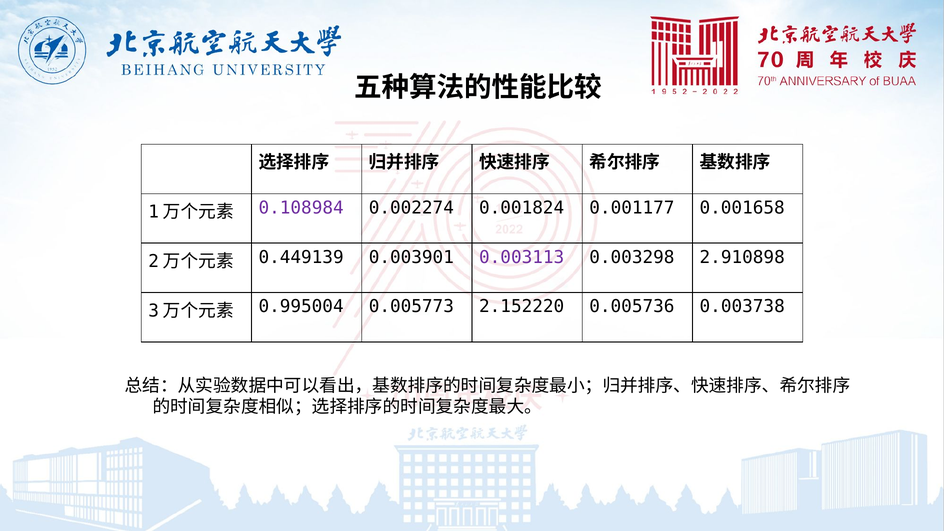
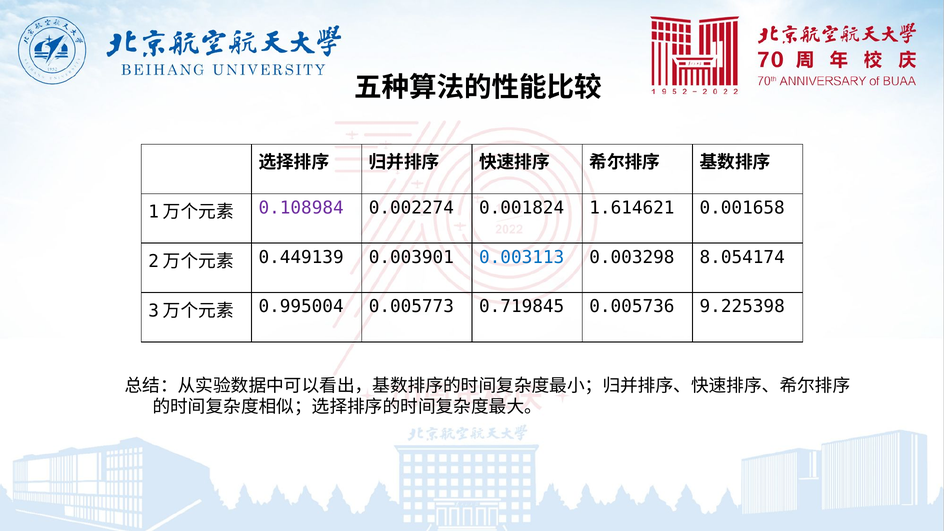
0.001177: 0.001177 -> 1.614621 (632, 208)
0.003113 colour: purple -> blue (522, 257)
2.910898: 2.910898 -> 8.054174 (742, 257)
2.152220: 2.152220 -> 0.719845 (522, 307)
0.003738: 0.003738 -> 9.225398 (742, 307)
